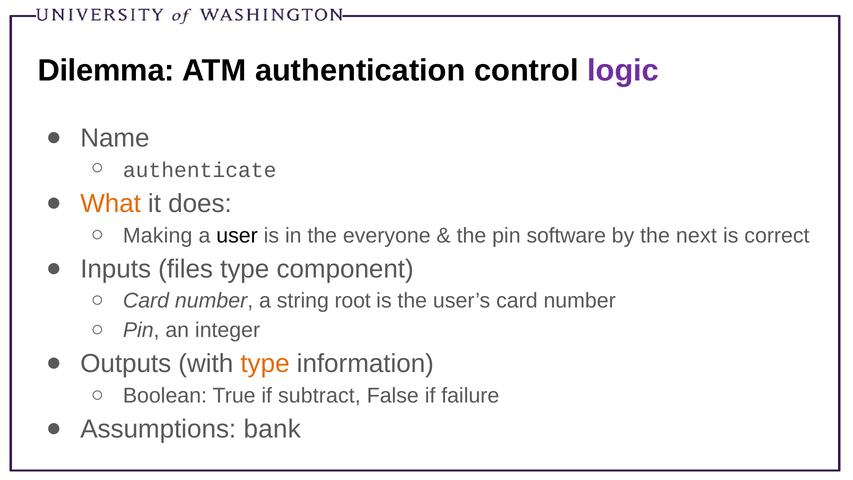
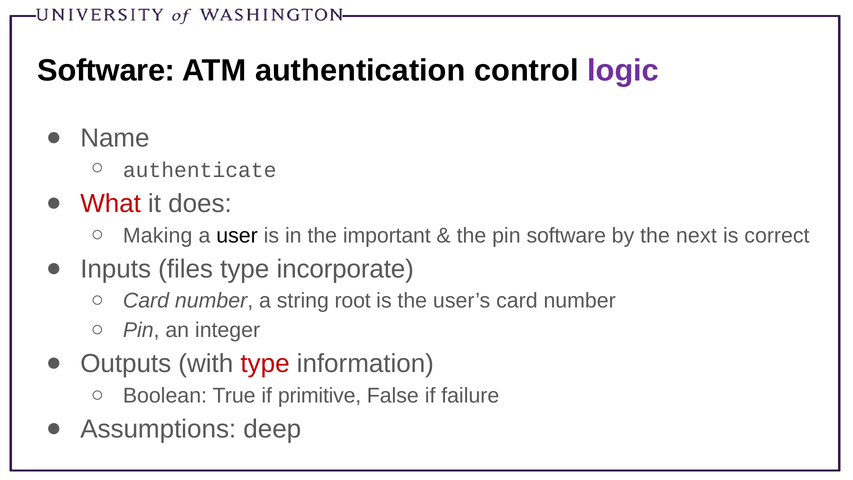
Dilemma: Dilemma -> Software (106, 71)
What colour: orange -> red (111, 204)
everyone: everyone -> important (387, 235)
component: component -> incorporate (345, 269)
type colour: orange -> red (265, 364)
subtract: subtract -> primitive (320, 396)
bank: bank -> deep (272, 429)
